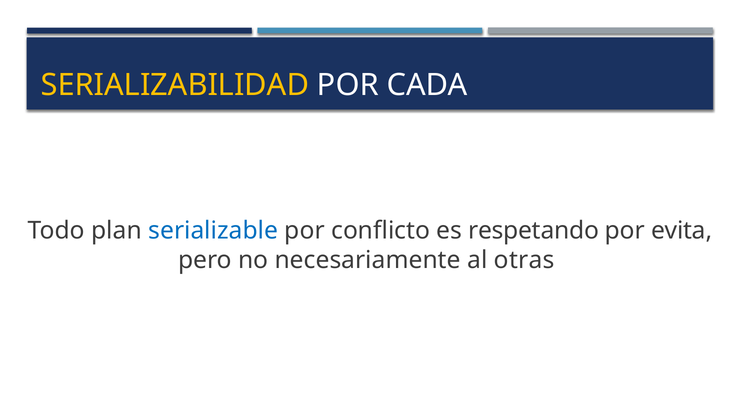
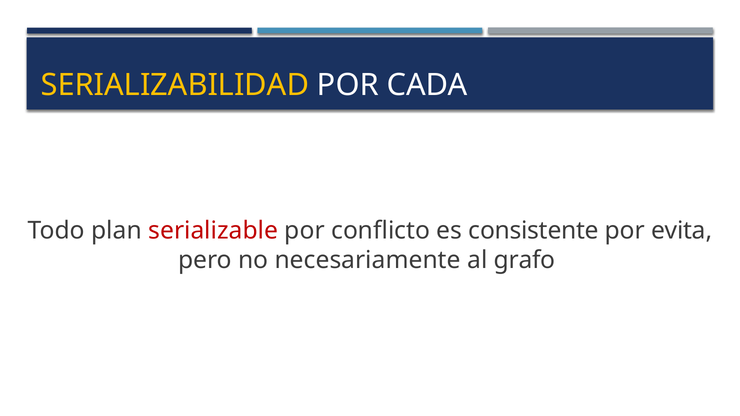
serializable colour: blue -> red (213, 231)
respetando: respetando -> consistente (534, 231)
otras: otras -> grafo (525, 261)
